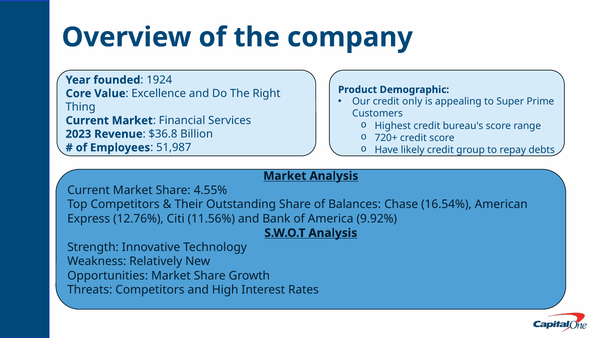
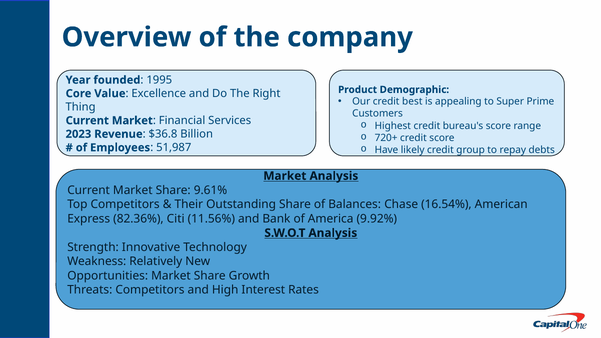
1924: 1924 -> 1995 (159, 80)
only: only -> best (412, 102)
4.55%: 4.55% -> 9.61% (210, 190)
12.76%: 12.76% -> 82.36% (138, 219)
